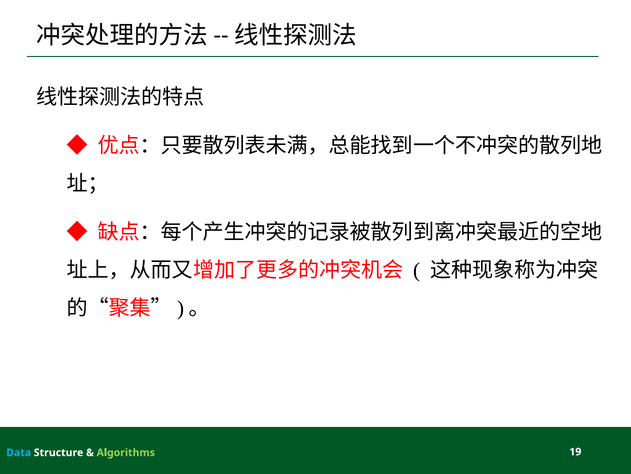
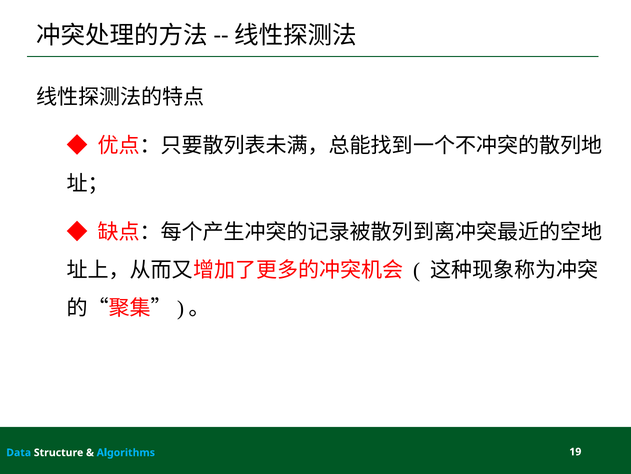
Algorithms colour: light green -> light blue (126, 452)
